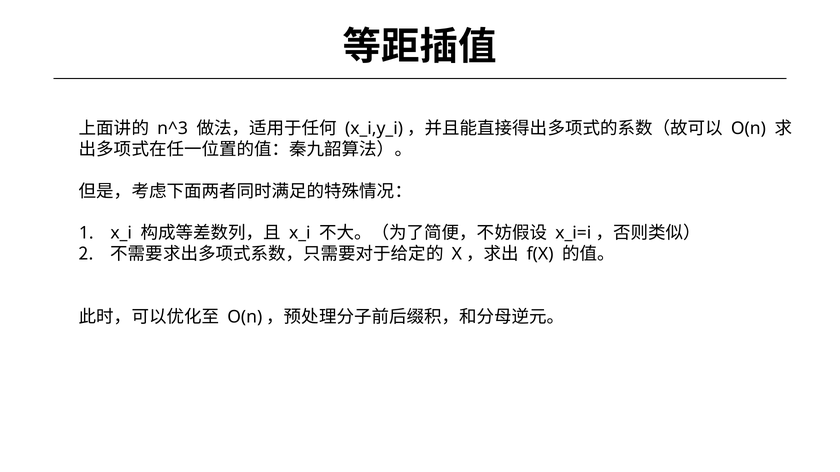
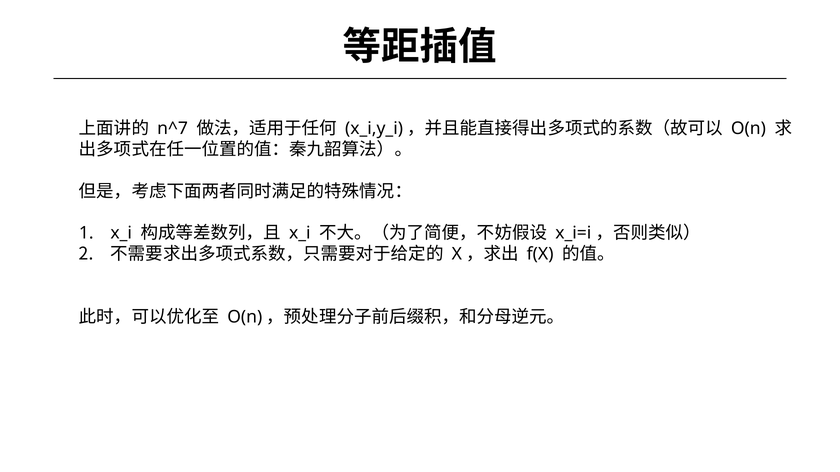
n^3: n^3 -> n^7 (173, 128)
